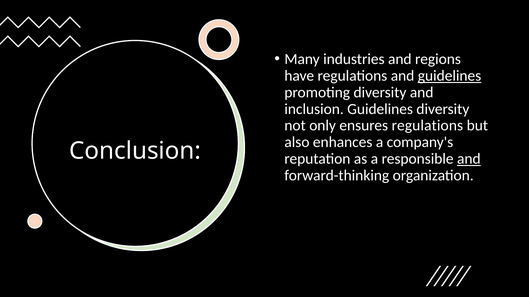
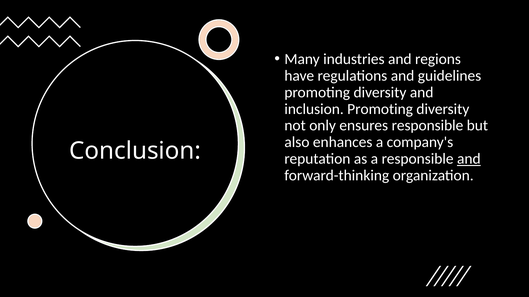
guidelines underline: present -> none (450, 76)
inclusion Guidelines: Guidelines -> Promoting (380, 109)
ensures regulations: regulations -> responsible (427, 126)
